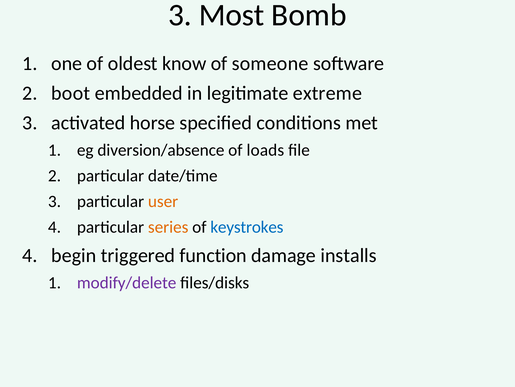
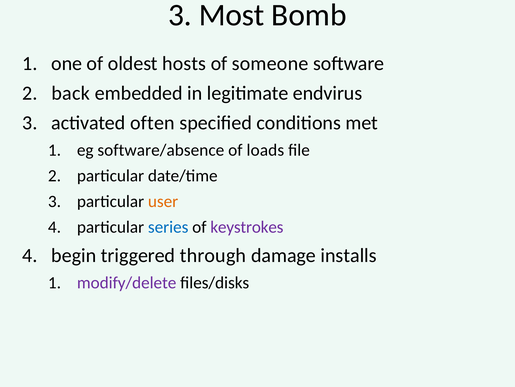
know: know -> hosts (184, 63)
boot: boot -> back (71, 93)
extreme: extreme -> endvirus (328, 93)
horse: horse -> often (152, 123)
diversion/absence: diversion/absence -> software/absence (161, 150)
series colour: orange -> blue (168, 227)
keystrokes colour: blue -> purple (247, 227)
function: function -> through (213, 255)
